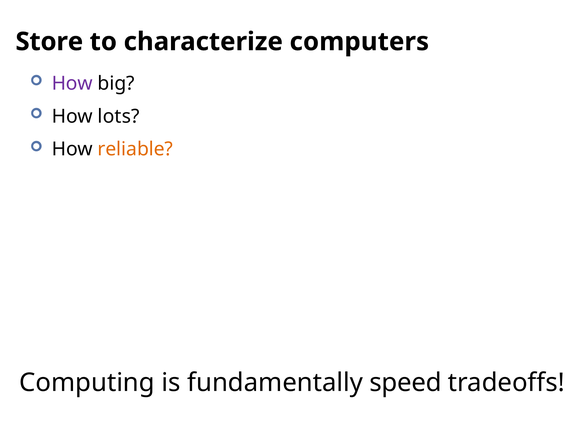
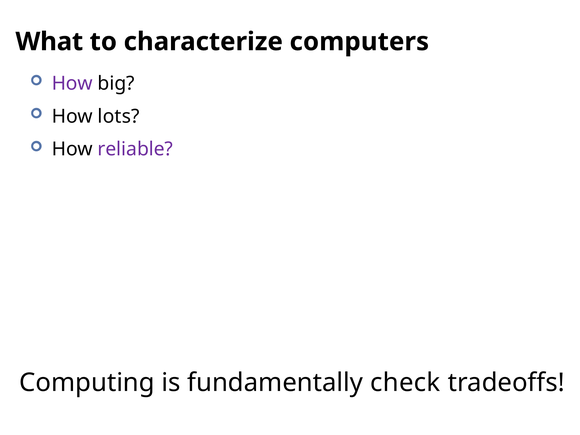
Store: Store -> What (49, 42)
reliable colour: orange -> purple (135, 149)
speed: speed -> check (405, 383)
